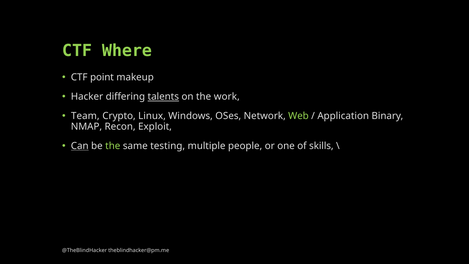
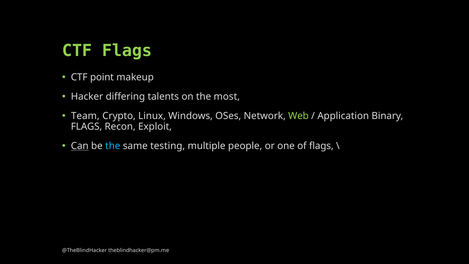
CTF Where: Where -> Flags (127, 51)
talents underline: present -> none (163, 97)
work: work -> most (227, 97)
NMAP: NMAP -> FLAGS (87, 127)
the colour: light green -> light blue (113, 146)
of skills: skills -> flags (321, 146)
